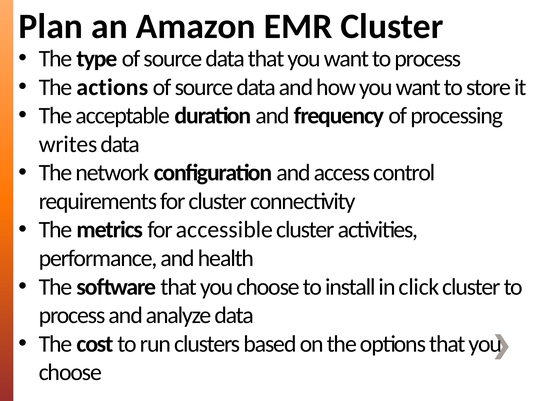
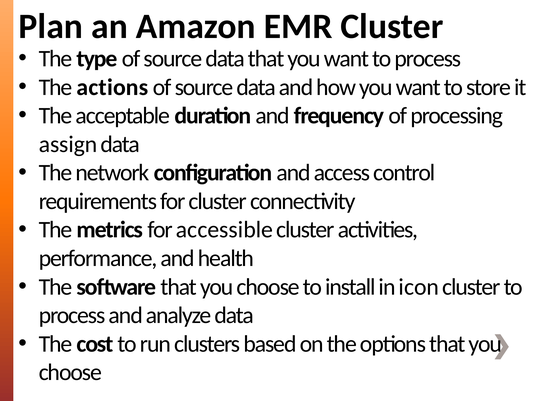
writes: writes -> assign (68, 144)
click: click -> icon (419, 287)
